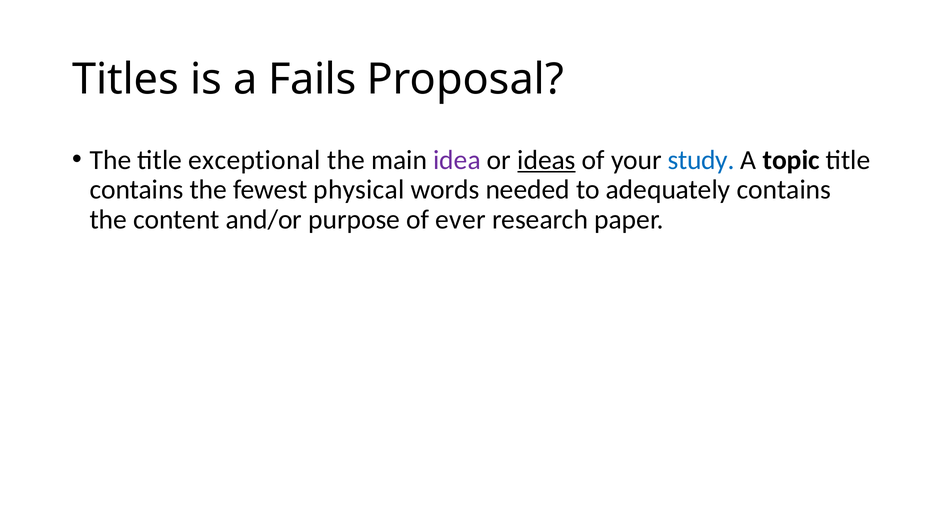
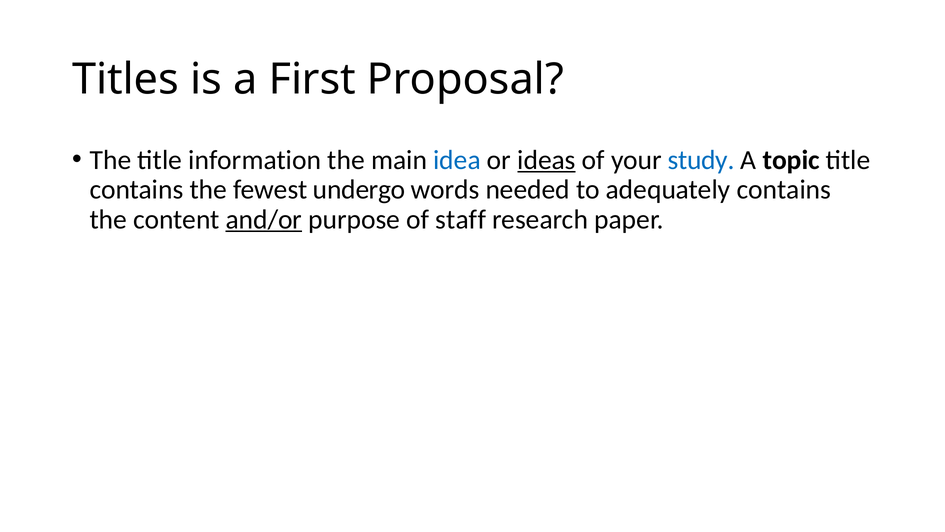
Fails: Fails -> First (312, 79)
exceptional: exceptional -> information (255, 160)
idea colour: purple -> blue (457, 160)
physical: physical -> undergo (359, 190)
and/or underline: none -> present (264, 219)
ever: ever -> staff (461, 219)
